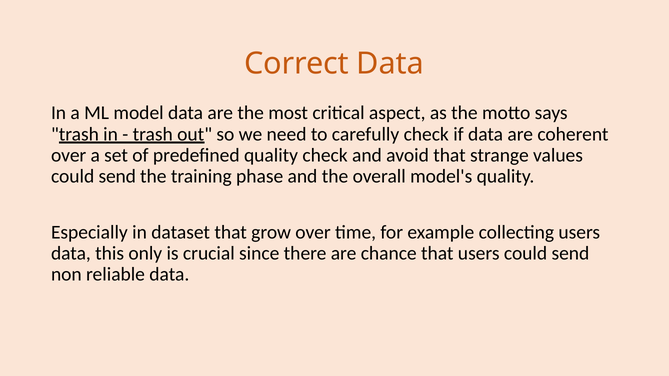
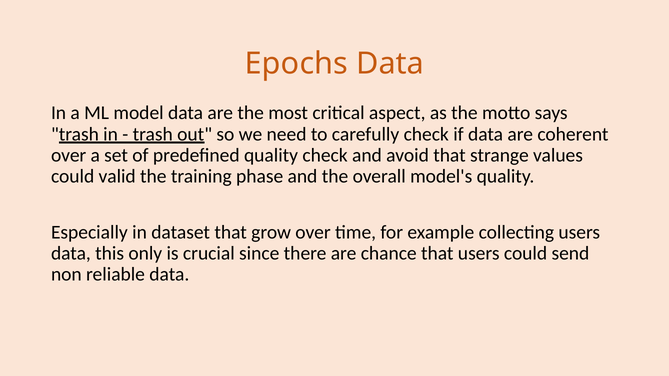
Correct: Correct -> Epochs (296, 64)
send: send -> valid (117, 176)
